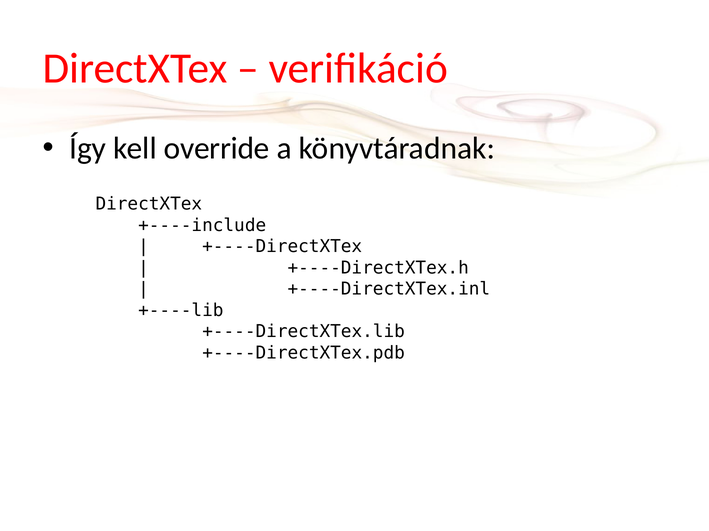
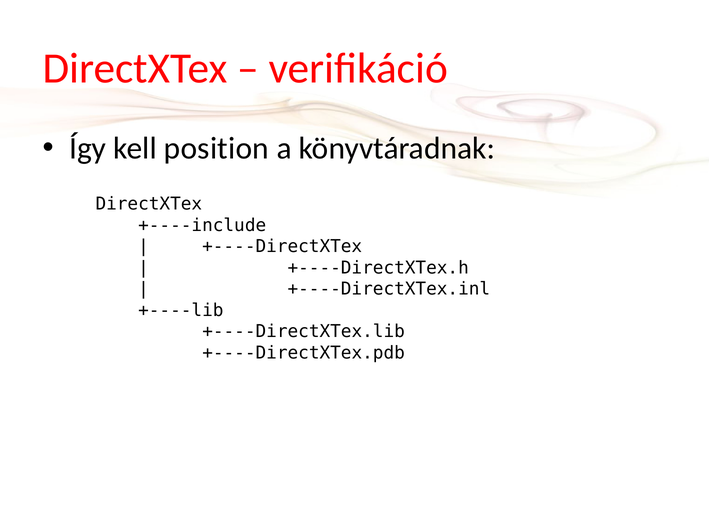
override: override -> position (216, 149)
